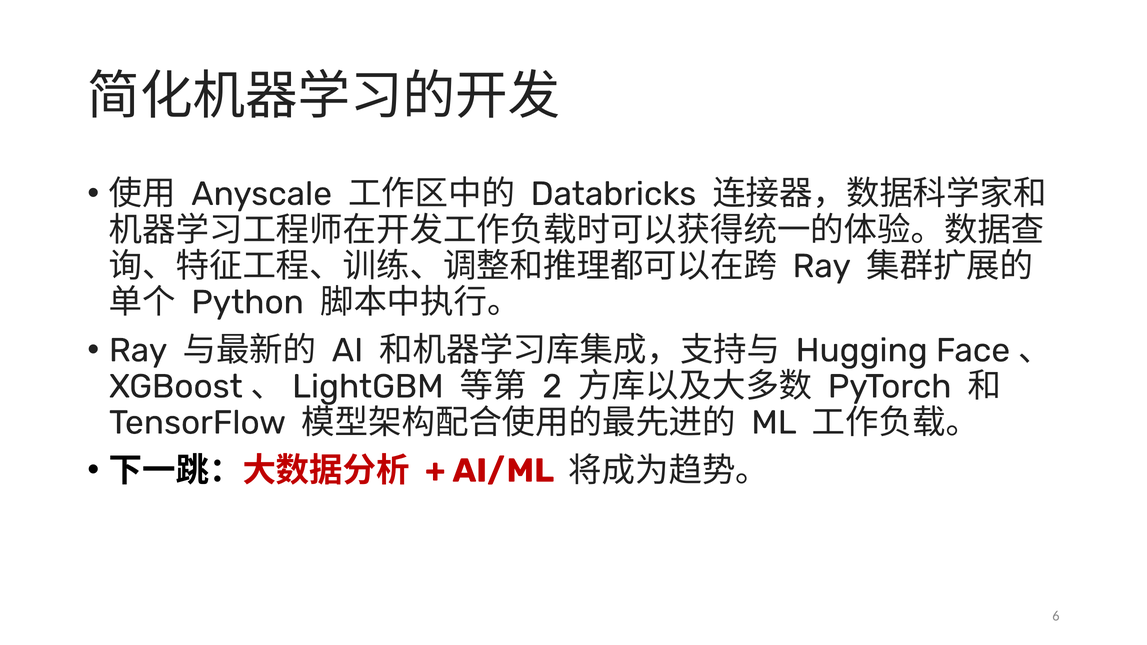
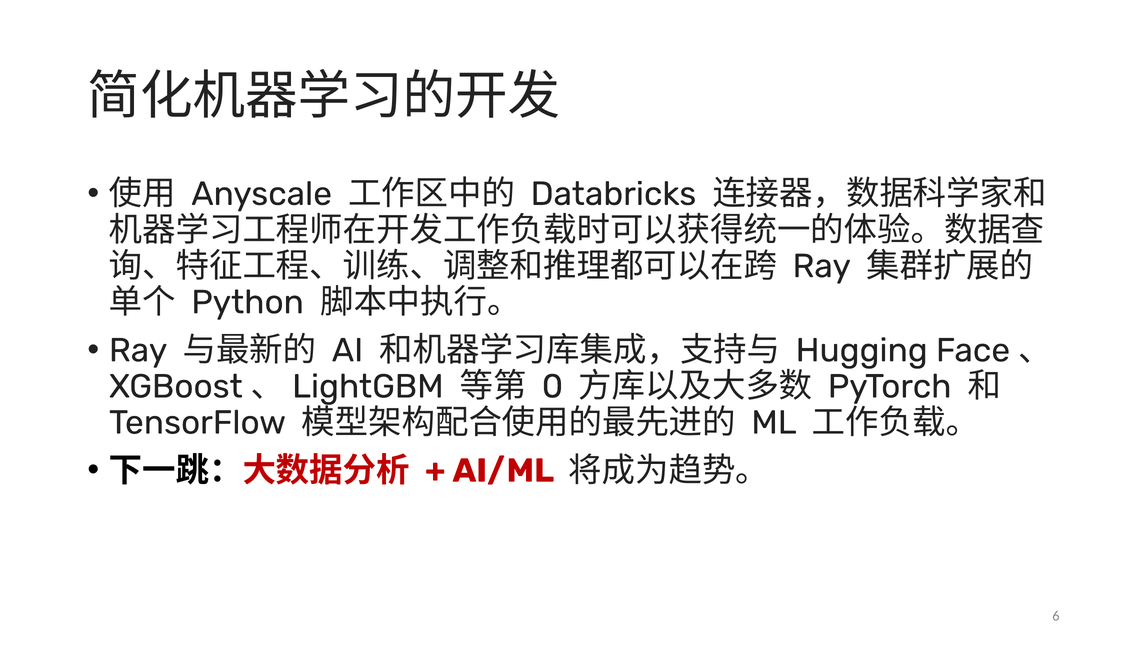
2: 2 -> 0 (552, 387)
